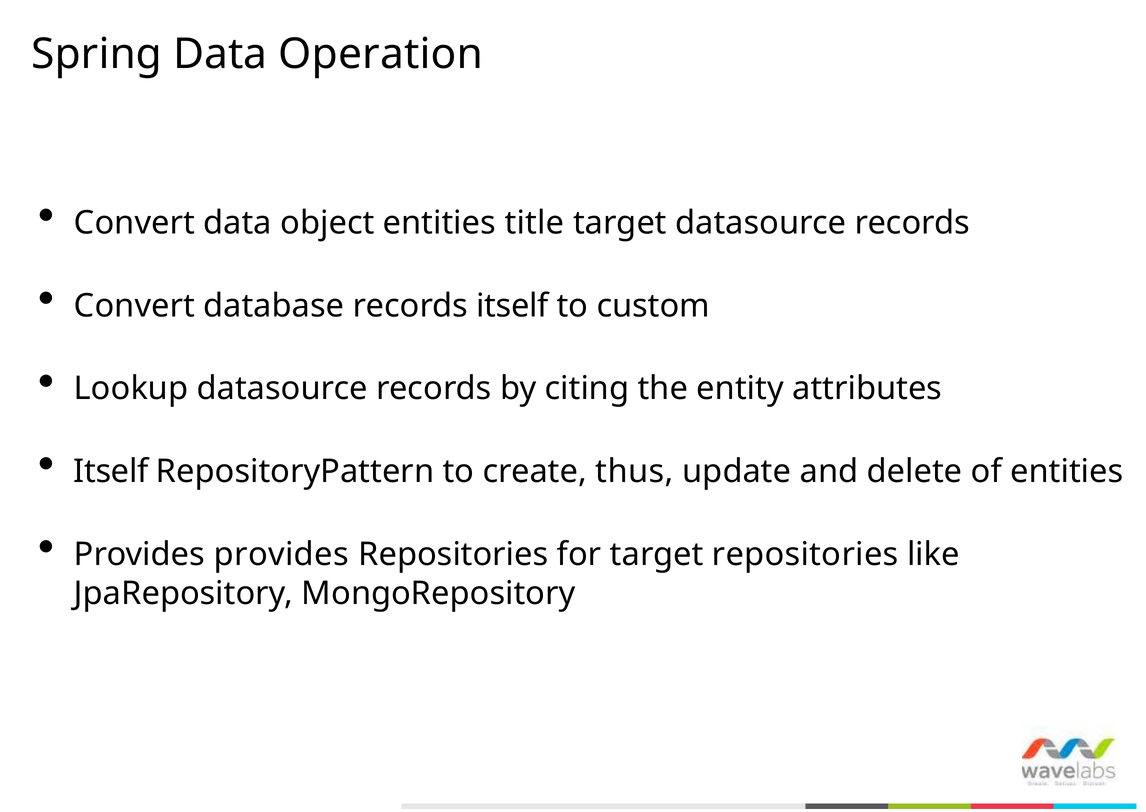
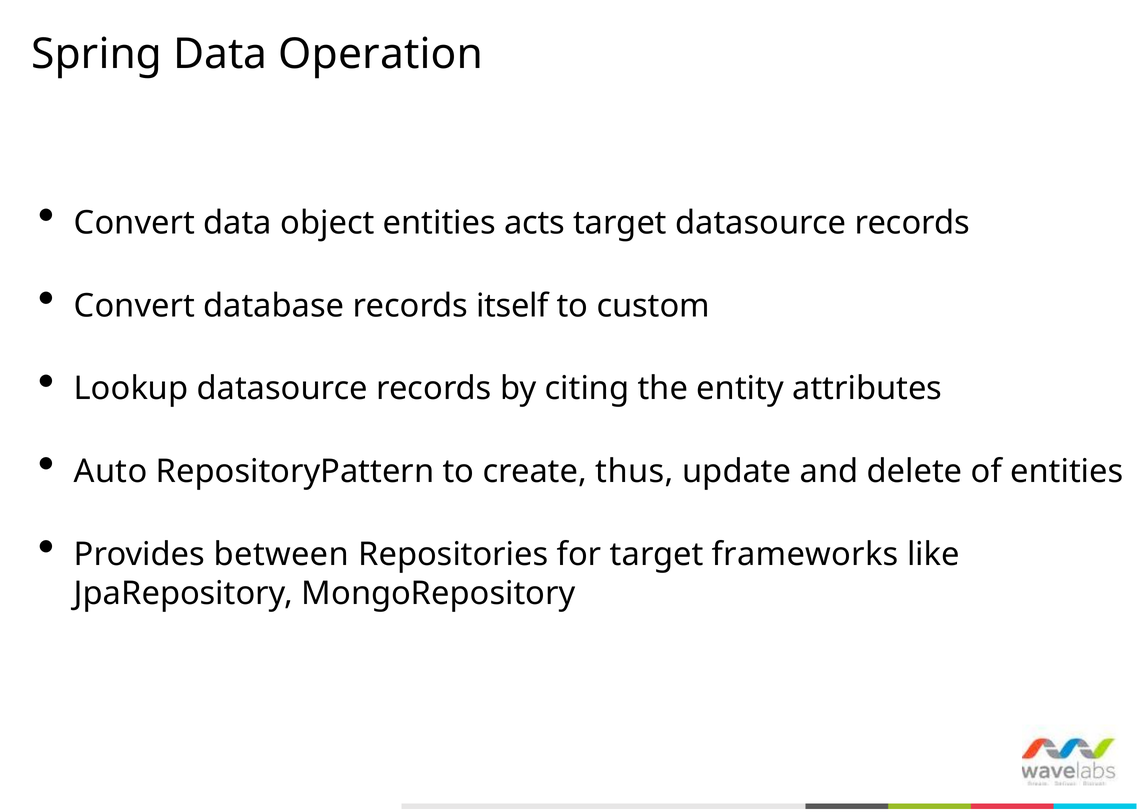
title: title -> acts (535, 223)
Itself: Itself -> Auto (111, 471)
Provides provides: provides -> between (281, 554)
target repositories: repositories -> frameworks (805, 554)
